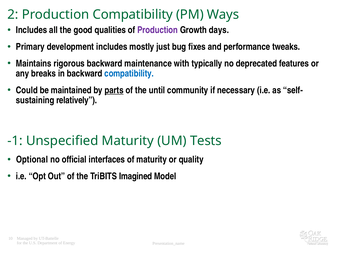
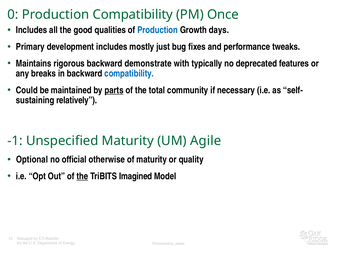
2: 2 -> 0 (13, 15)
Ways: Ways -> Once (223, 15)
Production colour: purple -> blue (158, 30)
maintenance: maintenance -> demonstrate (148, 63)
until: until -> total (157, 90)
Tests: Tests -> Agile (206, 141)
interfaces: interfaces -> otherwise (107, 159)
the underline: none -> present (82, 176)
